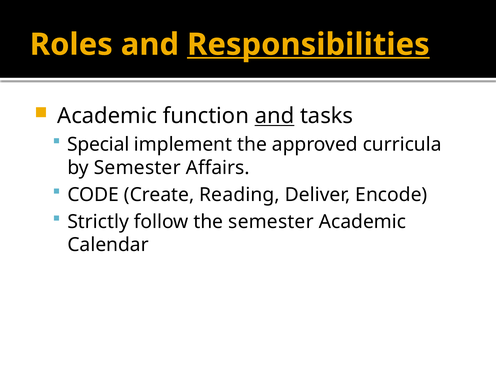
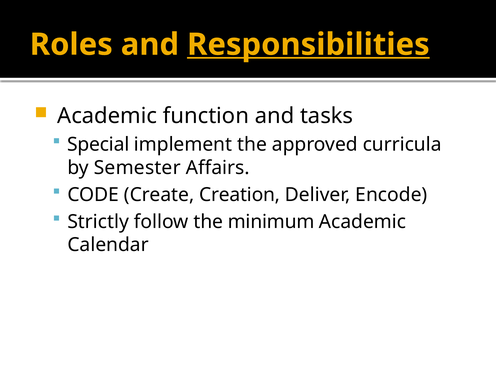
and underline: present -> none (274, 116)
Reading: Reading -> Creation (240, 195)
the semester: semester -> minimum (271, 222)
